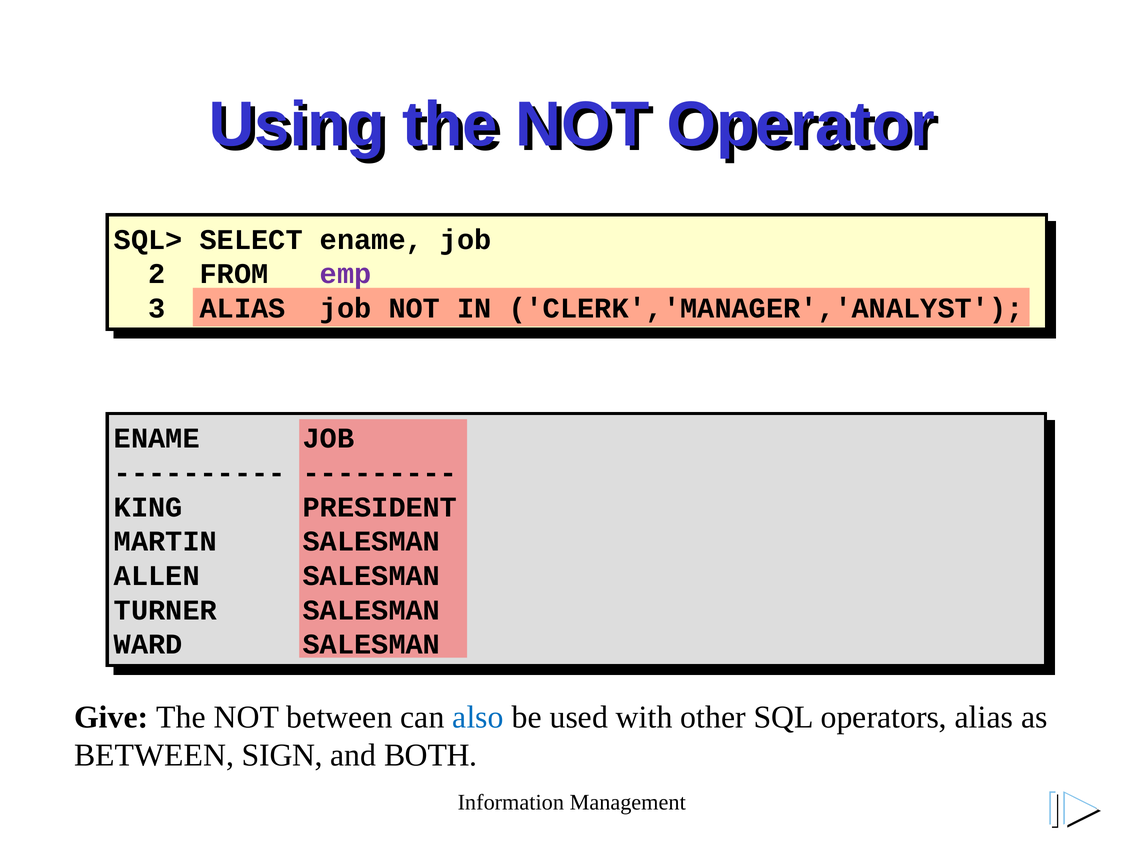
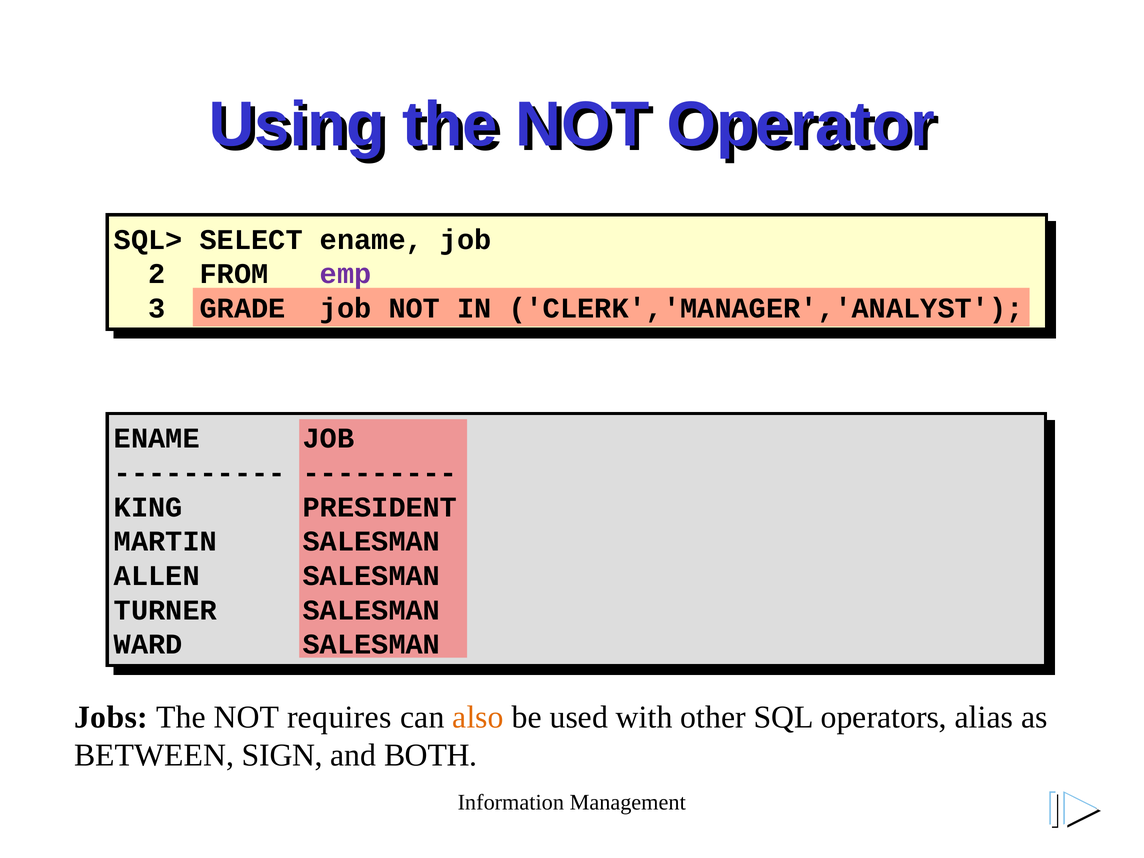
3 ALIAS: ALIAS -> GRADE (243, 308)
Give: Give -> Jobs (111, 717)
NOT between: between -> requires (339, 717)
also colour: blue -> orange (478, 717)
